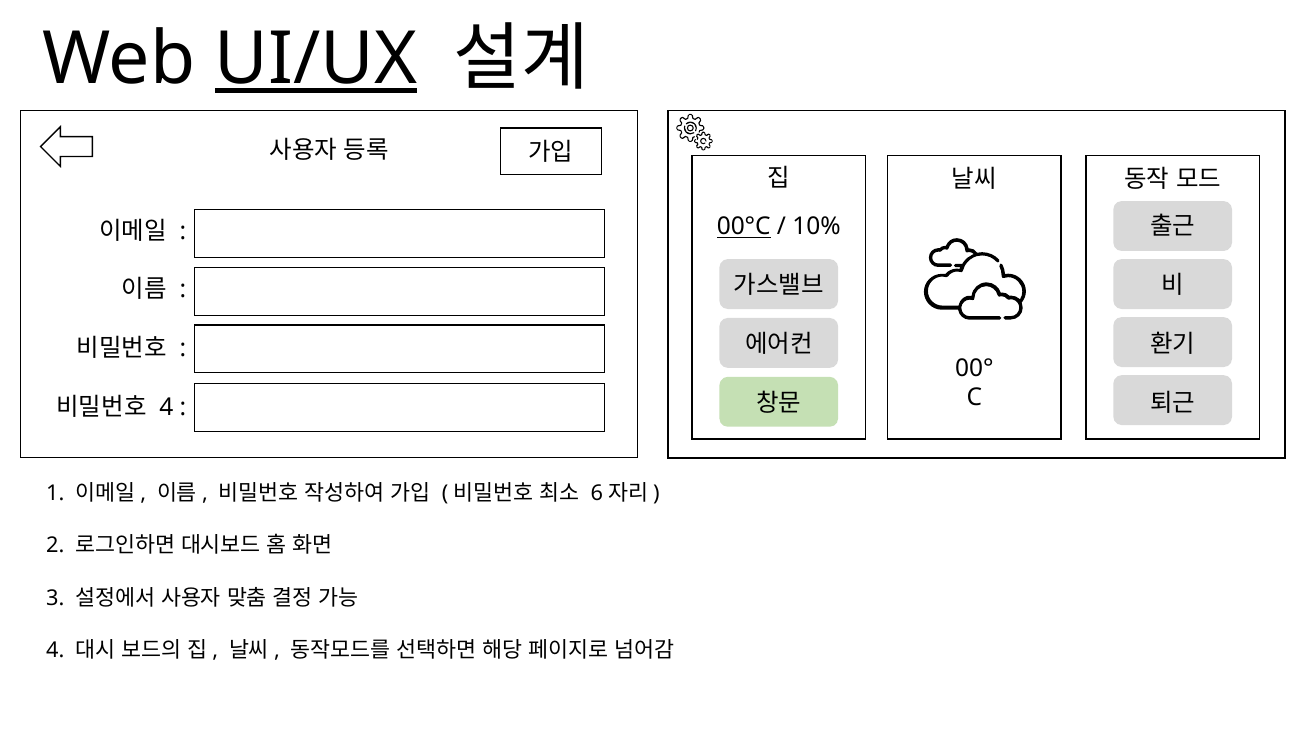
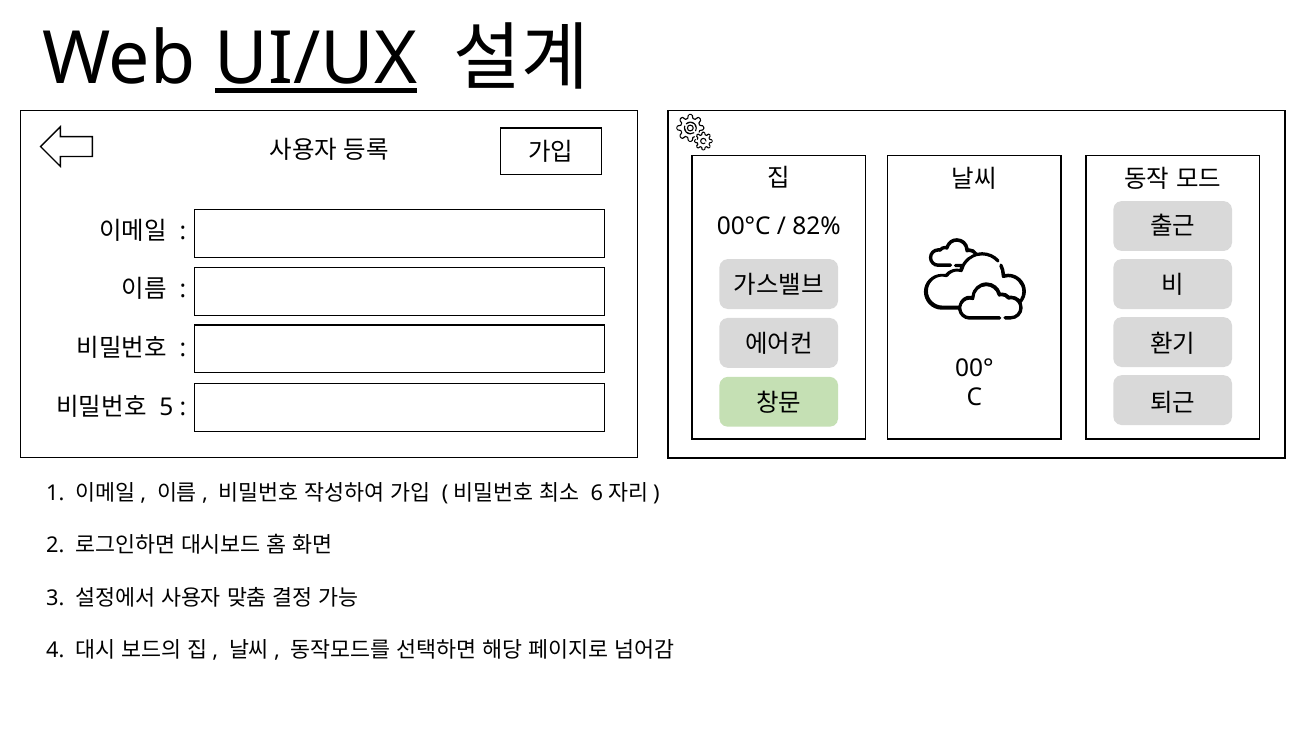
00°C underline: present -> none (744, 227)
10%: 10% -> 82% (817, 227)
4: 4 -> 5 (166, 407)
